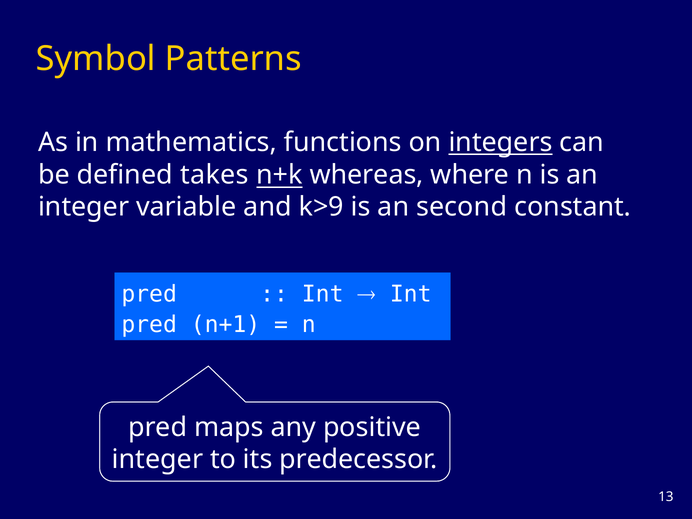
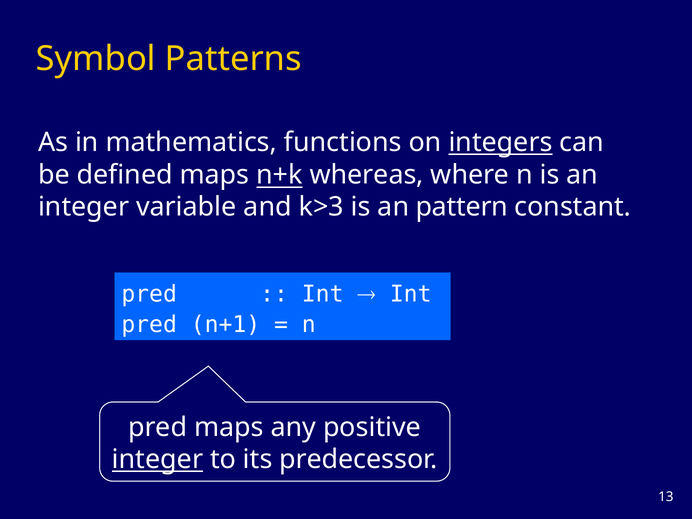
defined takes: takes -> maps (215, 175)
k>9: k>9 -> k>3 (321, 207)
second: second -> pattern (462, 207)
integer underline: none -> present (158, 460)
